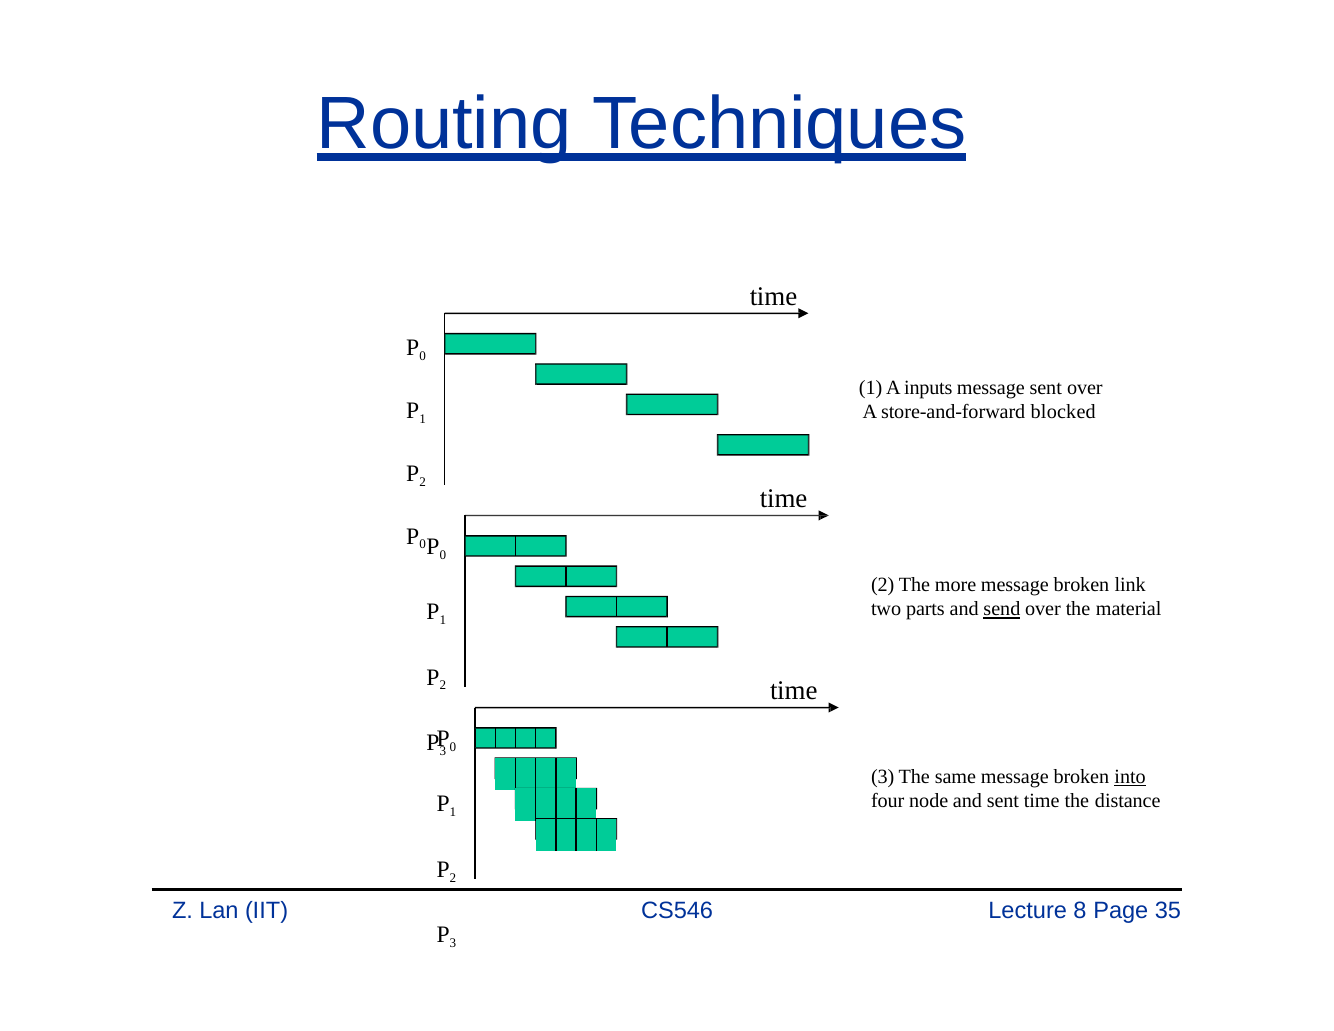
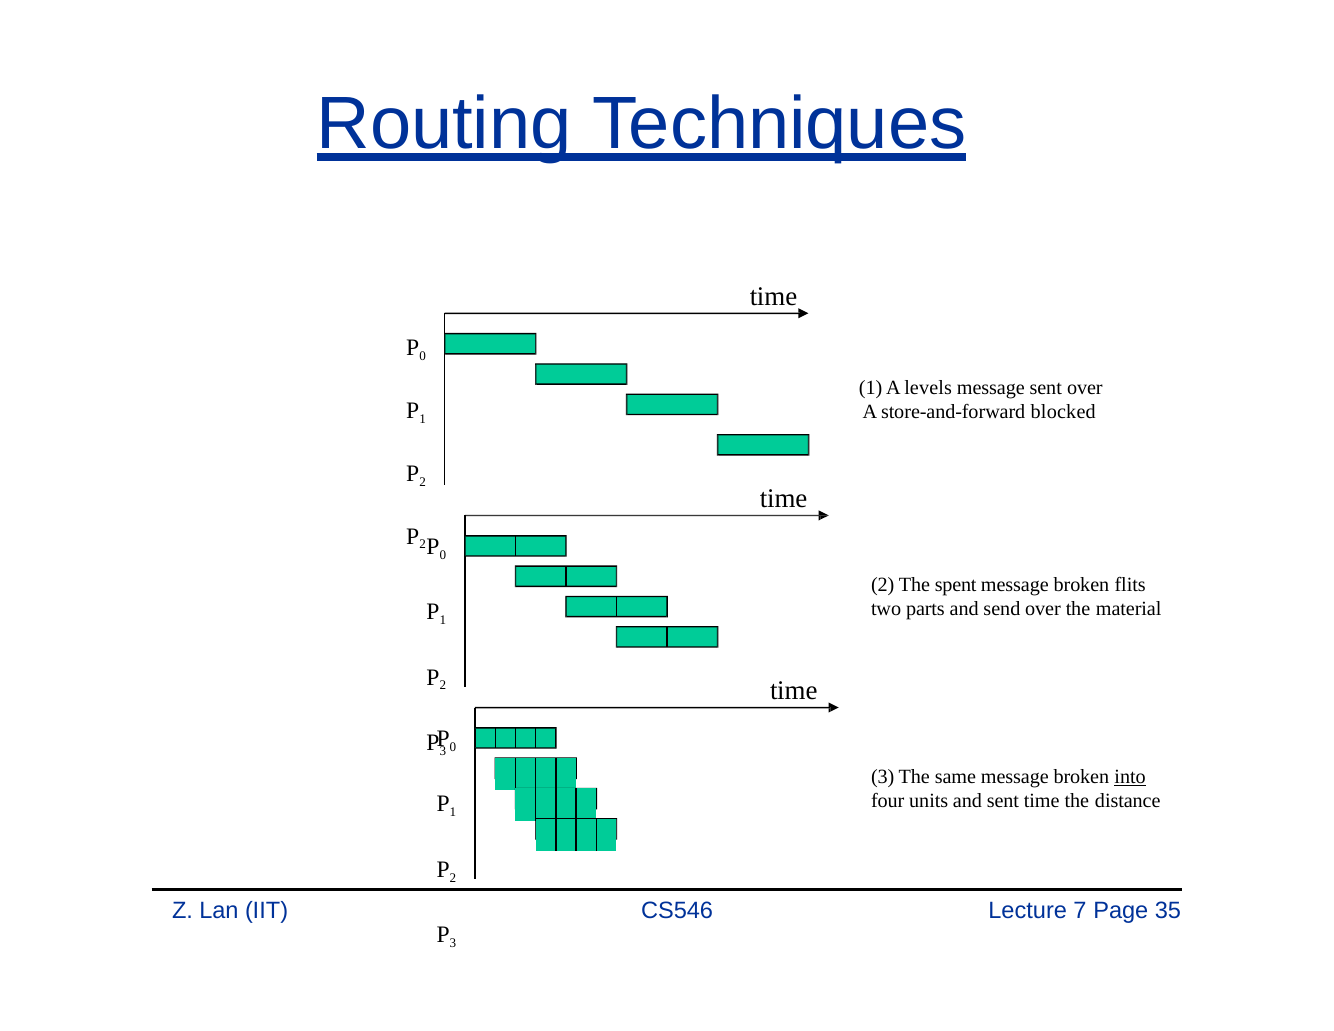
inputs: inputs -> levels (928, 388)
0: 0 -> 2 (423, 545)
more: more -> spent (956, 585)
link: link -> flits (1130, 585)
send underline: present -> none (1002, 609)
node: node -> units (929, 801)
8: 8 -> 7 (1080, 910)
